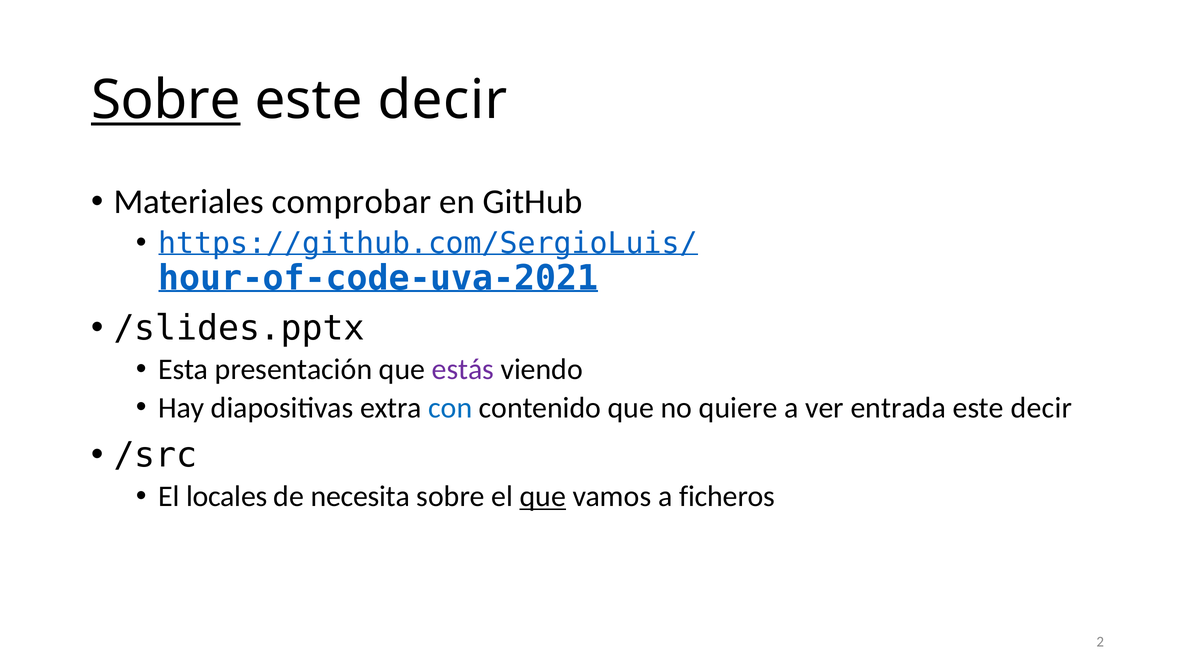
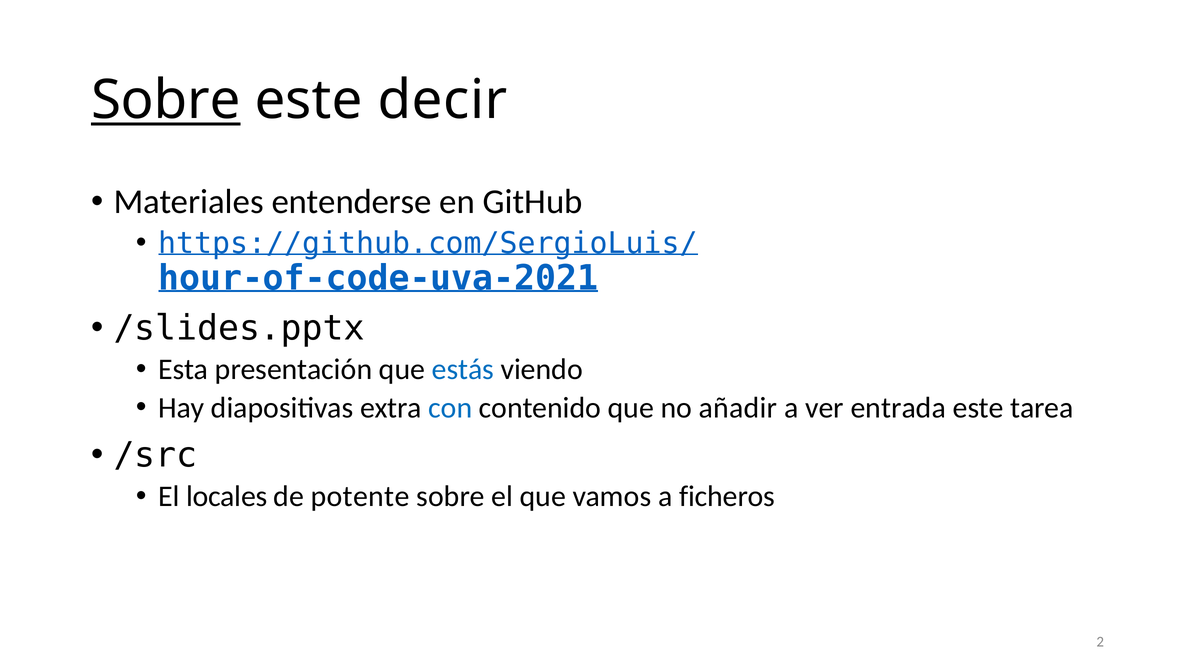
comprobar: comprobar -> entenderse (352, 202)
estás colour: purple -> blue (463, 369)
quiere: quiere -> añadir (738, 408)
decir: decir -> tarea (1042, 408)
necesita: necesita -> potente (360, 496)
que underline: present -> none (543, 496)
